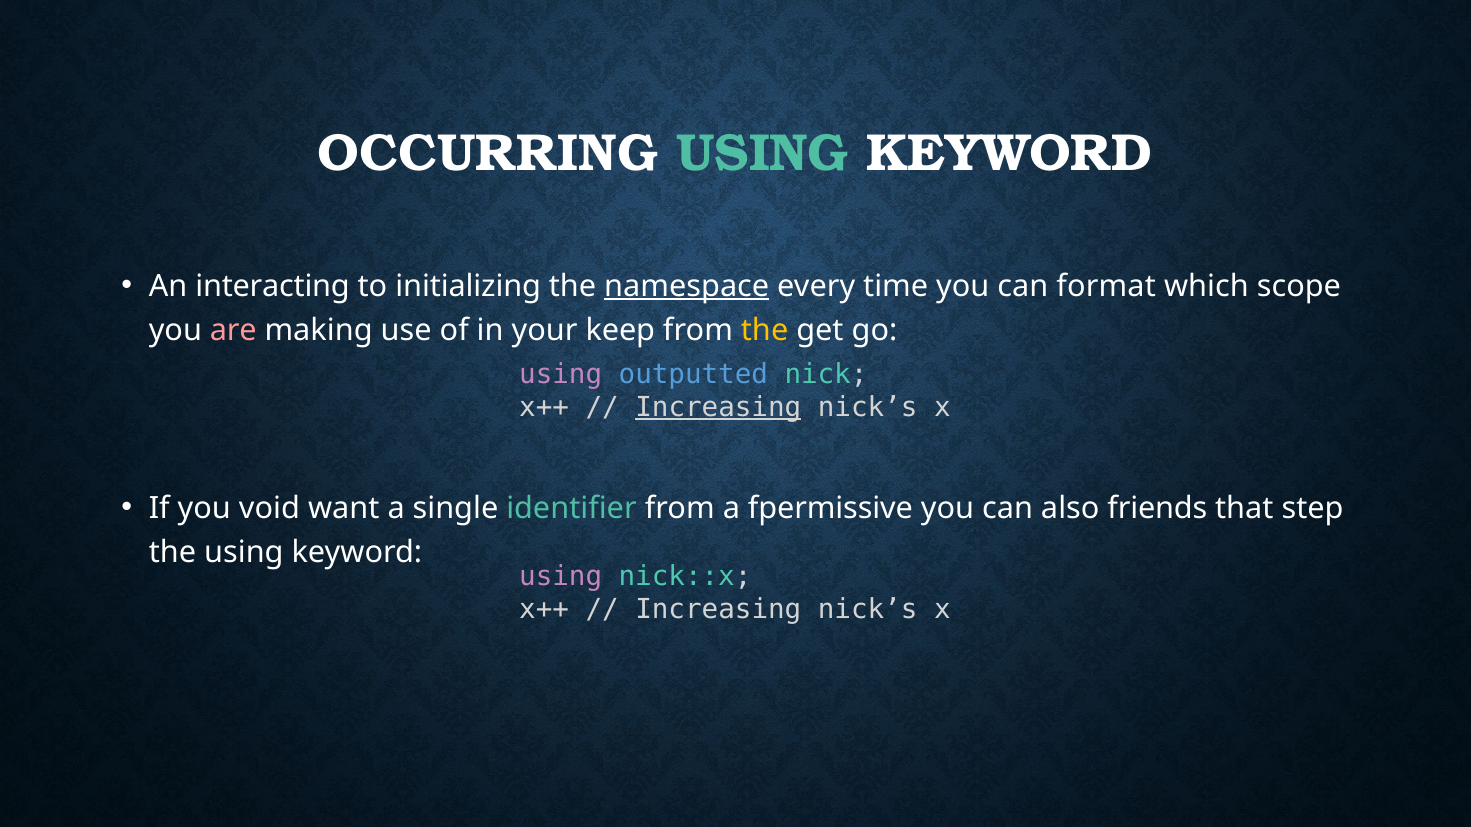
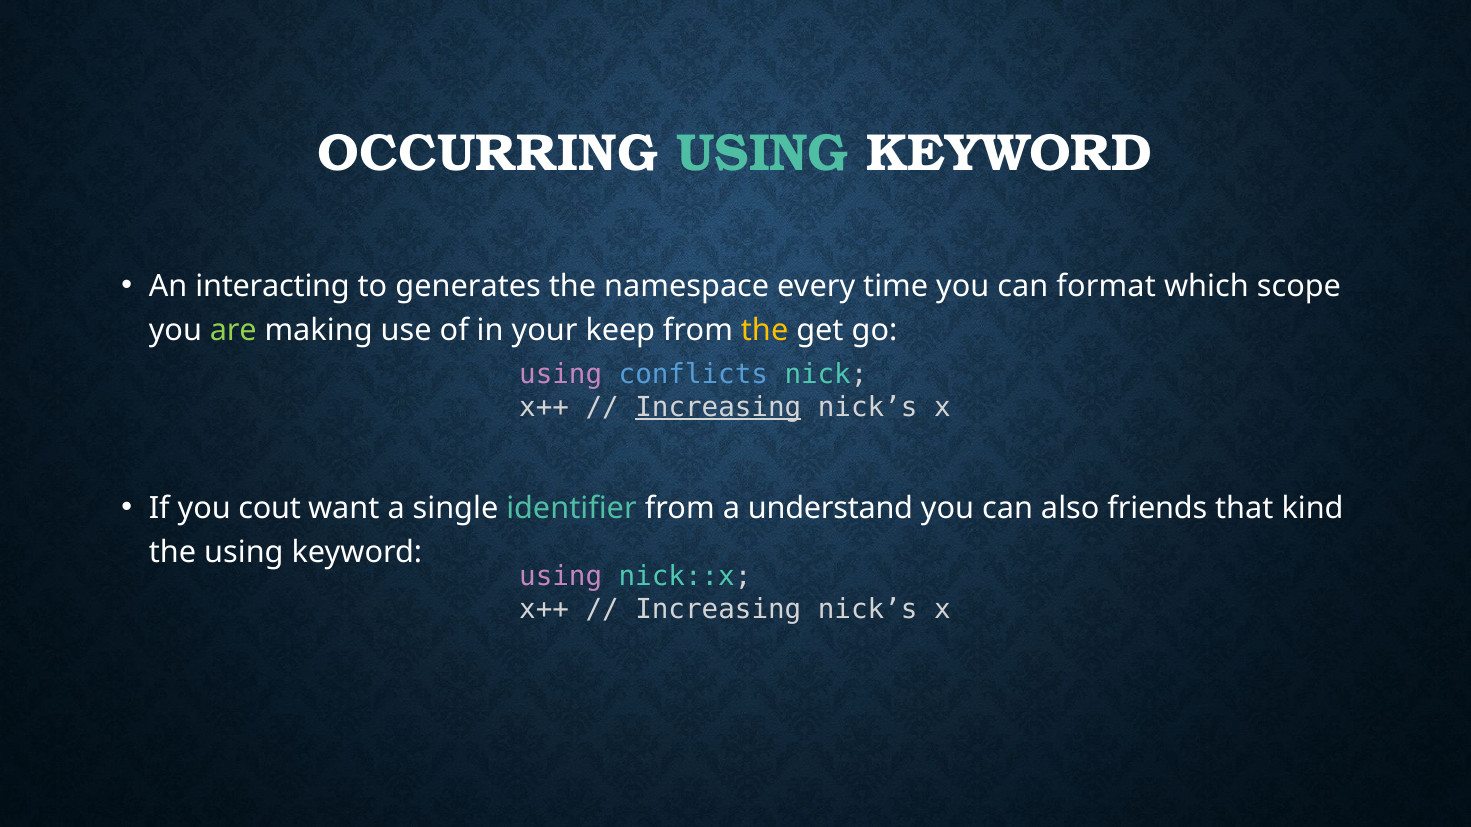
initializing: initializing -> generates (468, 286)
namespace underline: present -> none (687, 286)
are colour: pink -> light green (233, 330)
outputted: outputted -> conflicts (693, 375)
void: void -> cout (270, 509)
fpermissive: fpermissive -> understand (831, 509)
step: step -> kind (1313, 509)
